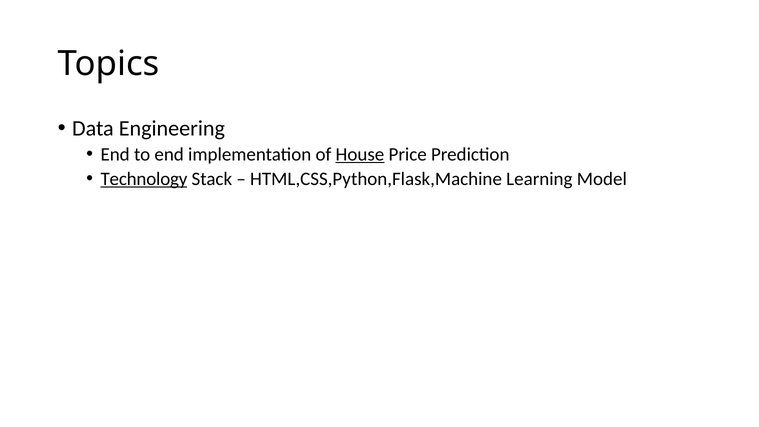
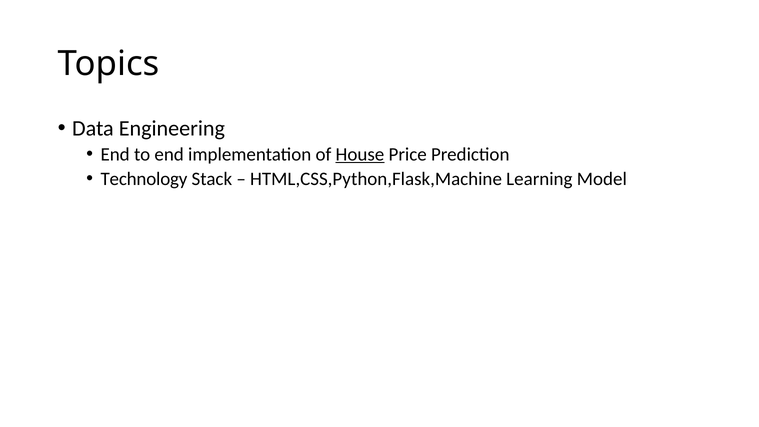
Technology underline: present -> none (144, 179)
